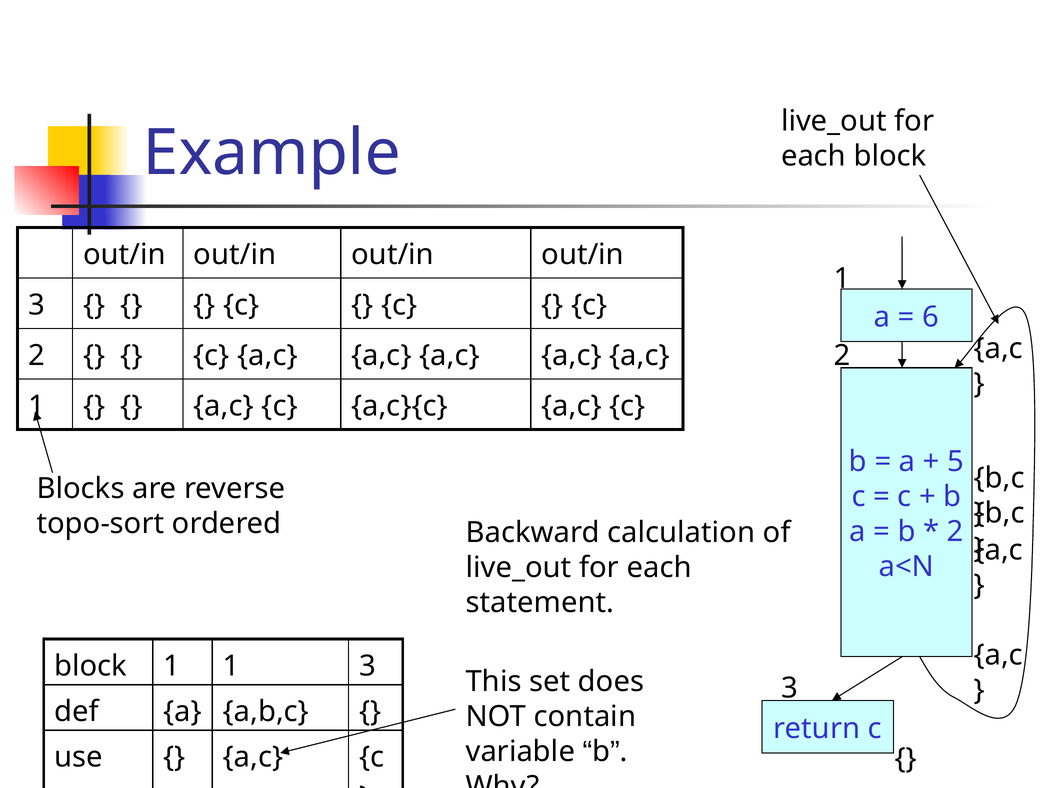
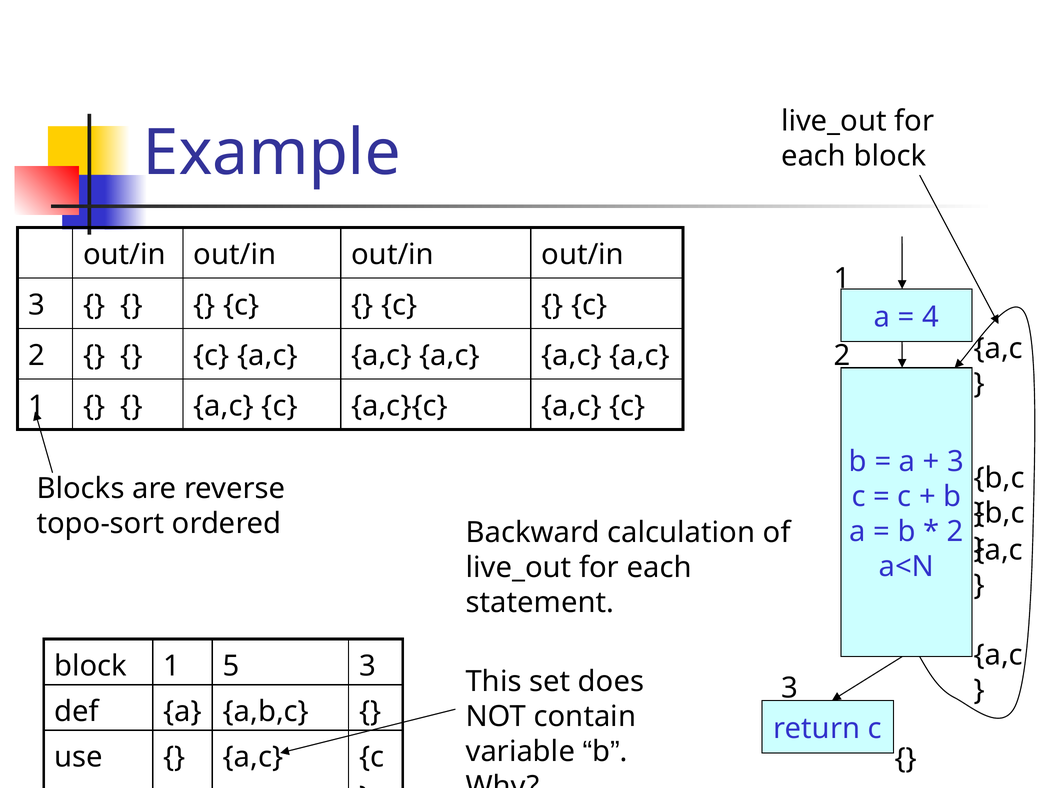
6: 6 -> 4 (931, 317)
5: 5 -> 3 (956, 462)
1 1: 1 -> 5 (231, 666)
